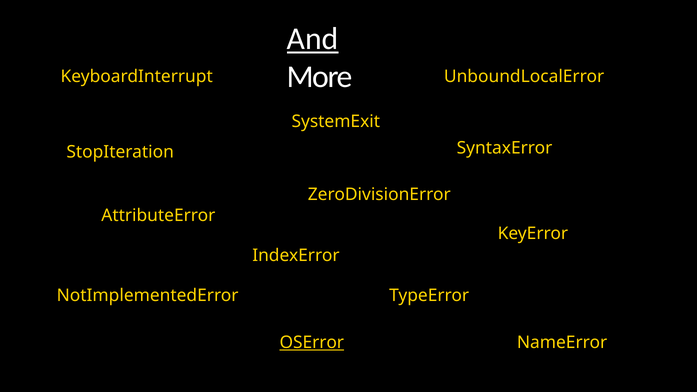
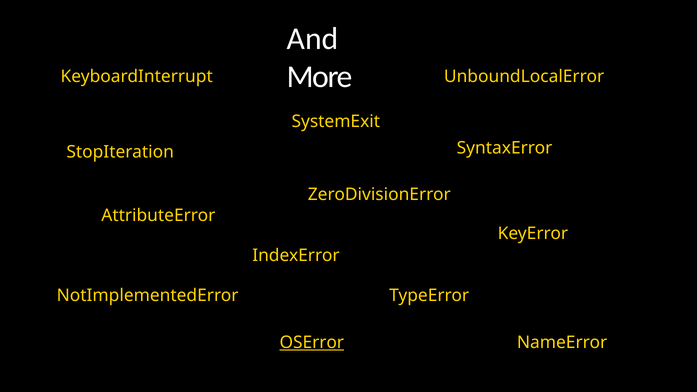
And underline: present -> none (313, 39)
